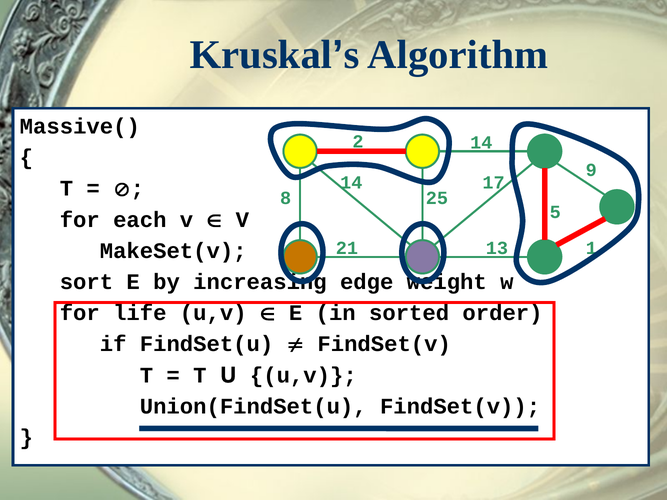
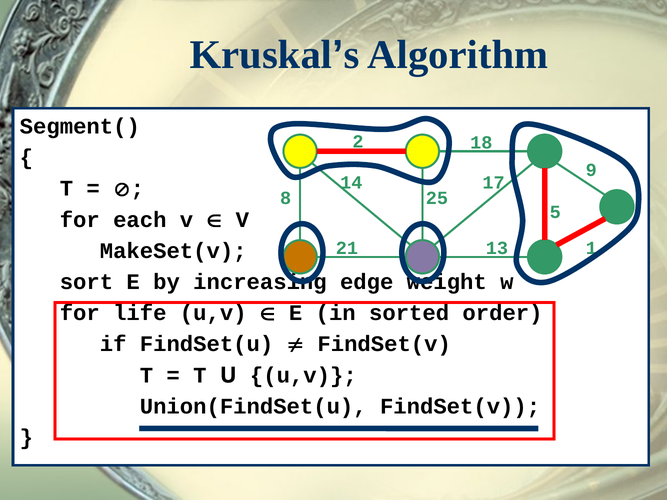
Massive(: Massive( -> Segment( (80, 127)
2 14: 14 -> 18 (481, 143)
